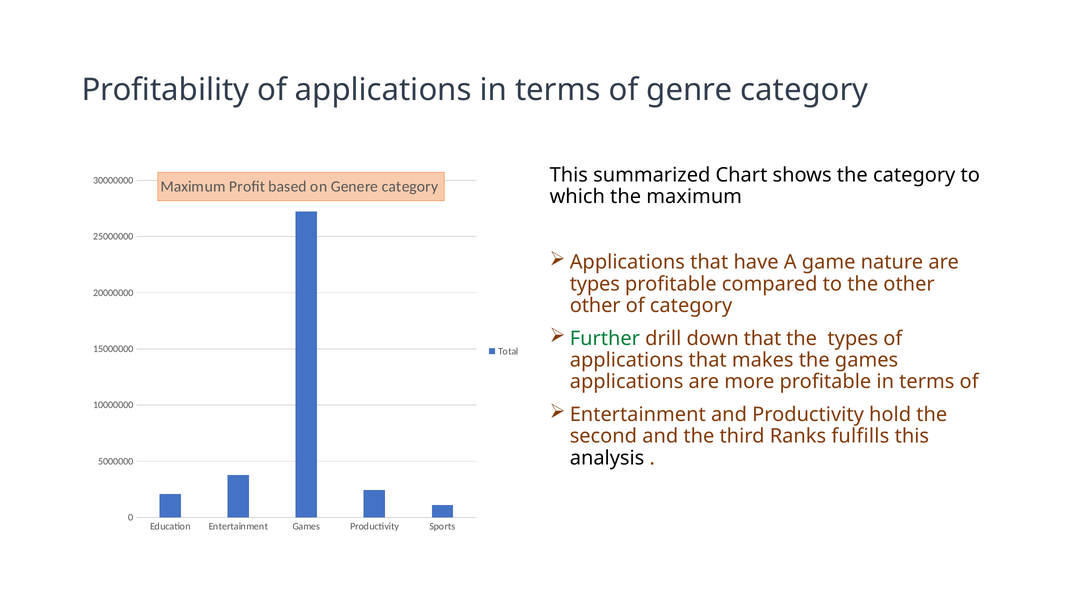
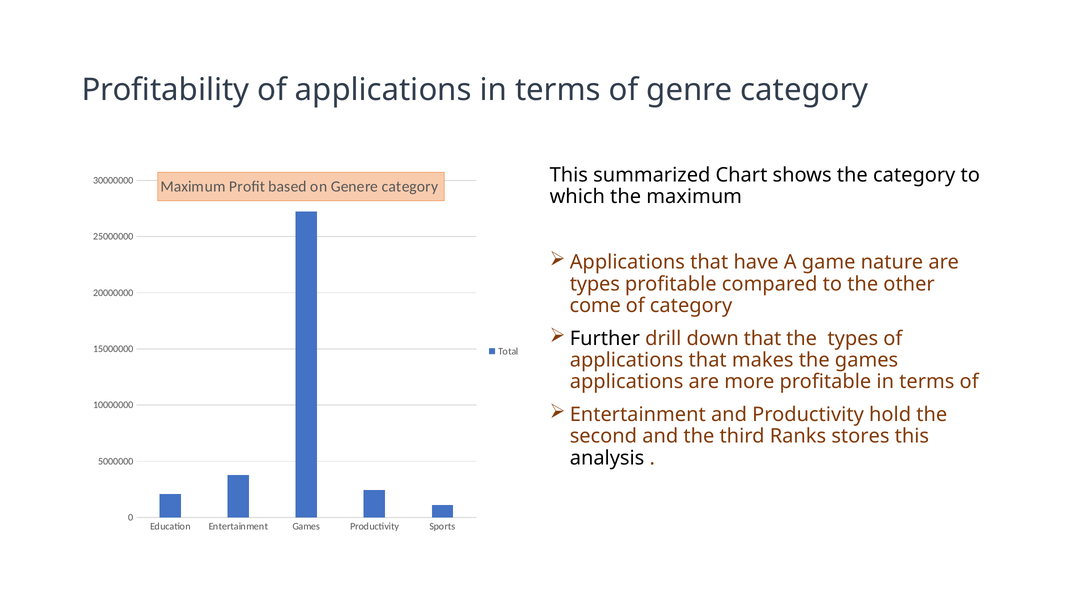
other: other -> come (595, 306)
Further colour: green -> black (605, 338)
fulfills: fulfills -> stores (860, 436)
